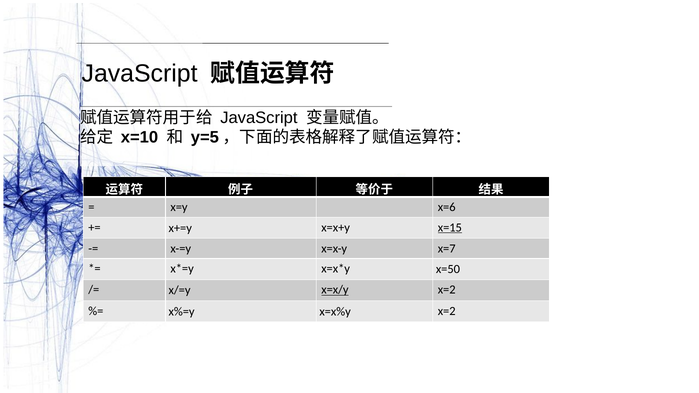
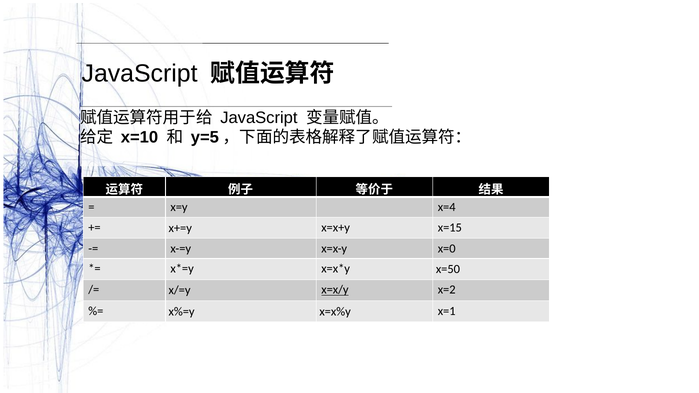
x=6: x=6 -> x=4 (447, 207)
x=15 underline: present -> none (450, 228)
x=7: x=7 -> x=0 (447, 249)
x=x%y x=2: x=2 -> x=1 (447, 311)
